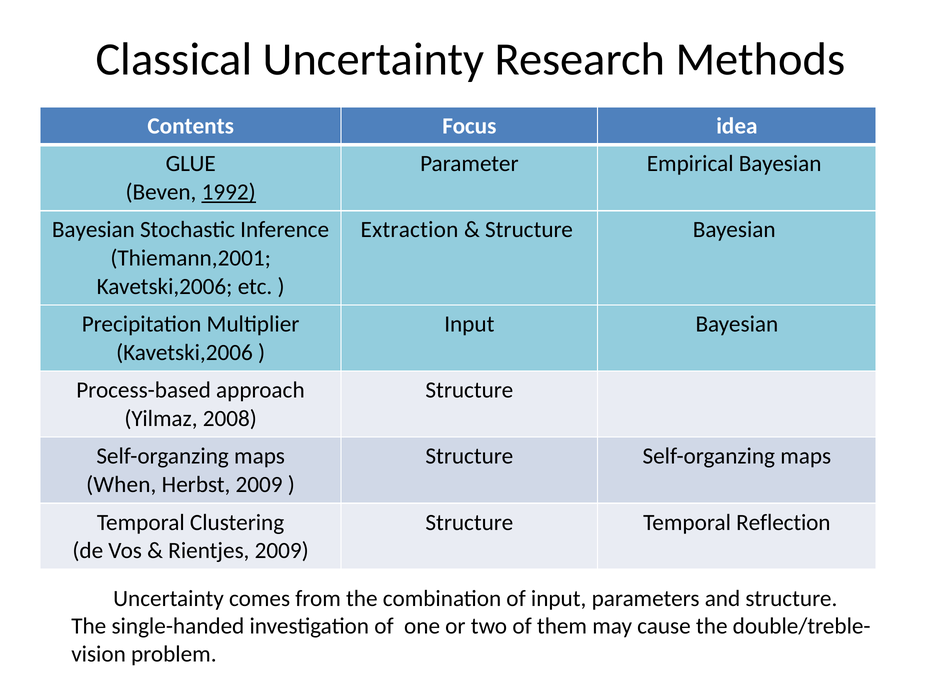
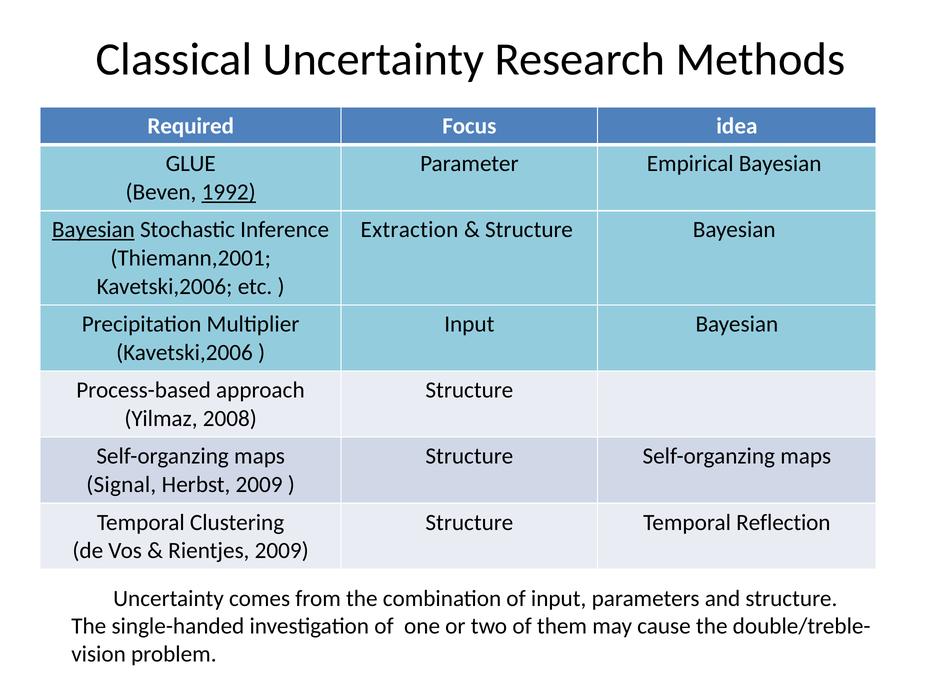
Contents: Contents -> Required (191, 126)
Bayesian underline: none -> present (93, 230)
When: When -> Signal (121, 484)
